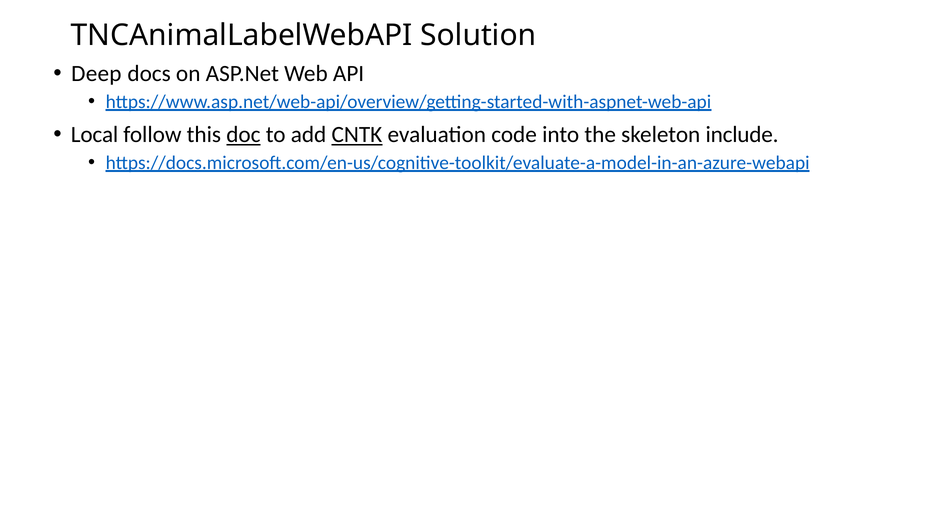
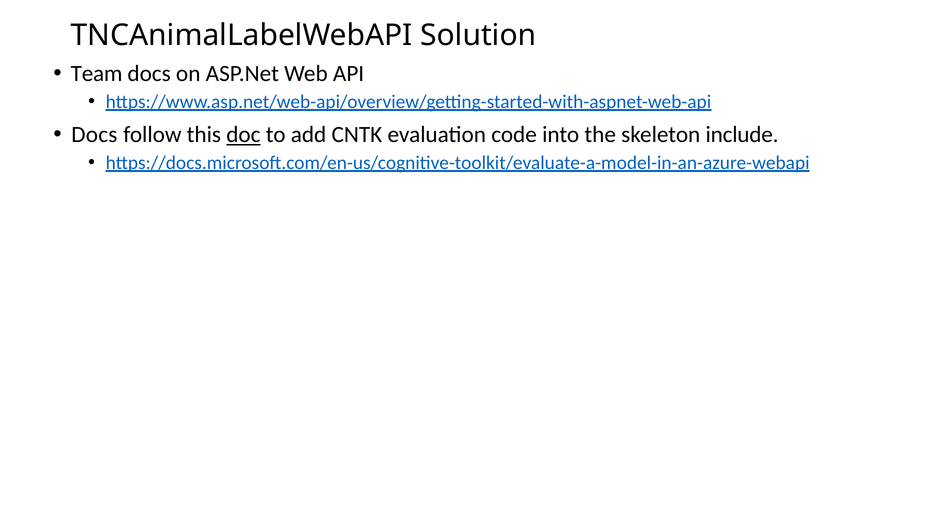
Deep: Deep -> Team (97, 74)
Local: Local -> Docs (94, 134)
CNTK underline: present -> none (357, 134)
